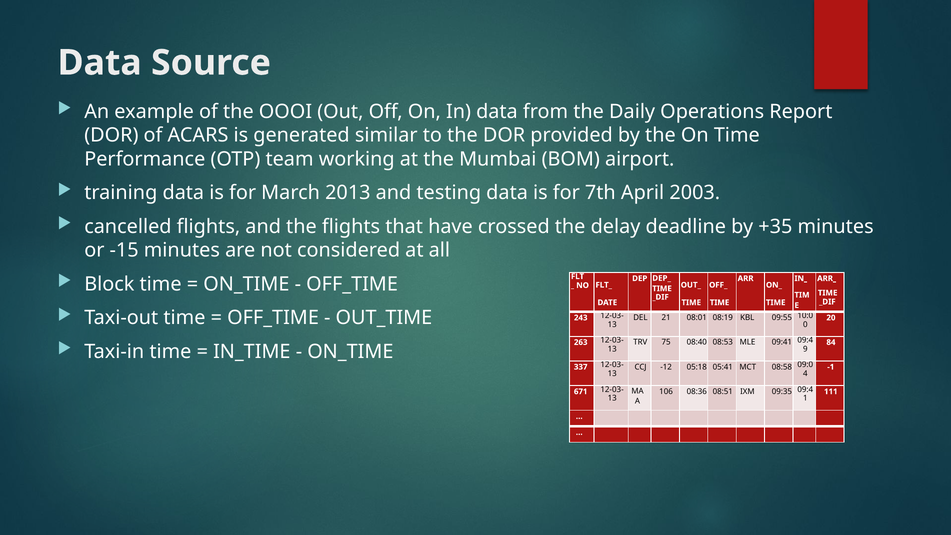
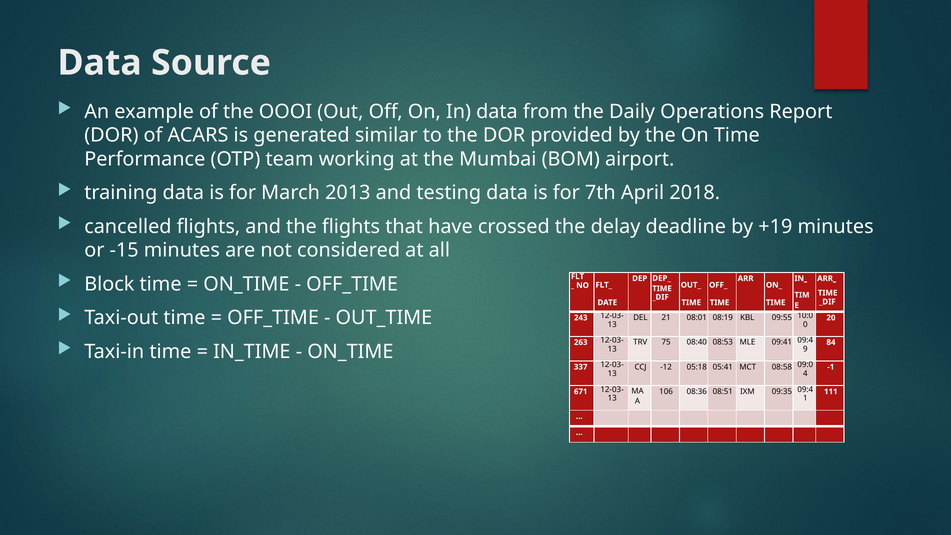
2003: 2003 -> 2018 (695, 193)
+35: +35 -> +19 (775, 227)
